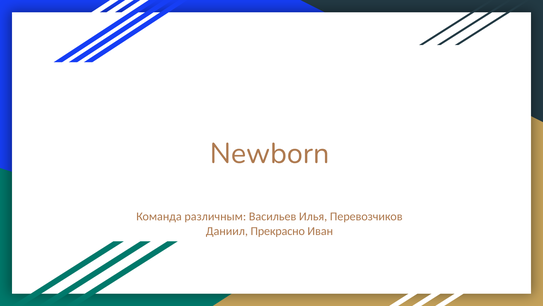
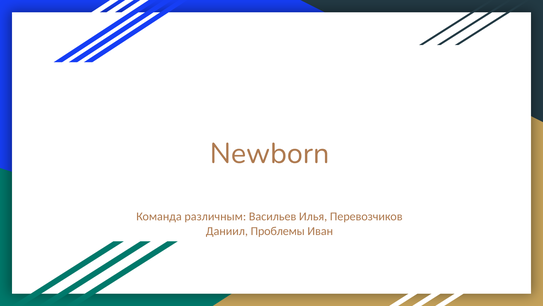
Прекрасно: Прекрасно -> Проблемы (278, 231)
